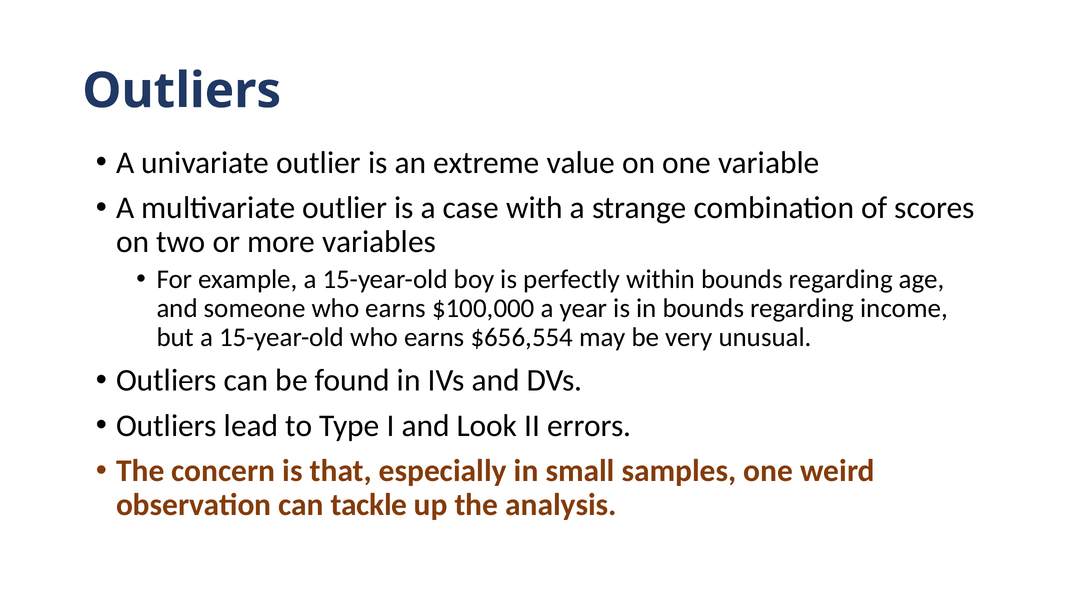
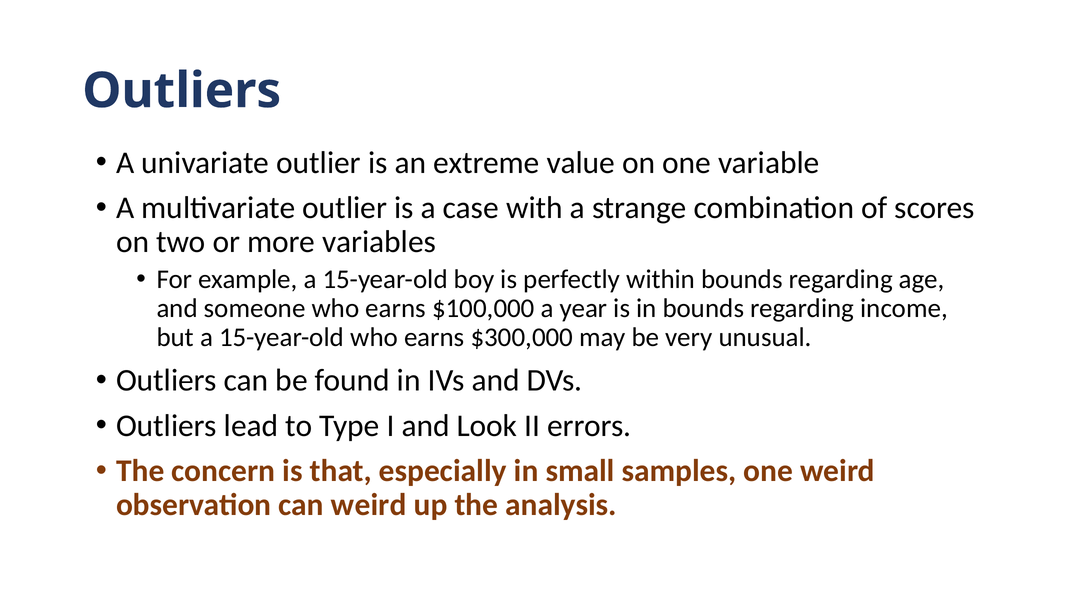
$656,554: $656,554 -> $300,000 (522, 337)
can tackle: tackle -> weird (369, 504)
